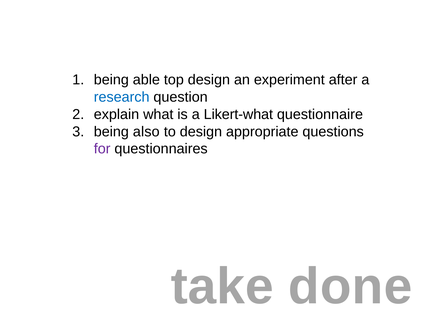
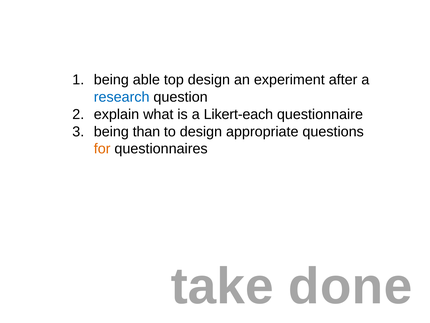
Likert-what: Likert-what -> Likert-each (238, 114)
also: also -> than (146, 131)
for colour: purple -> orange (102, 149)
